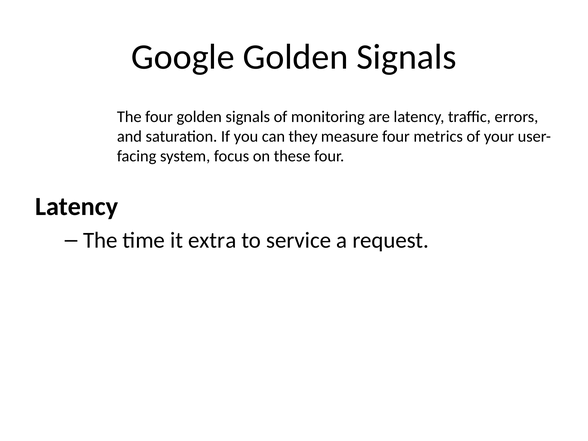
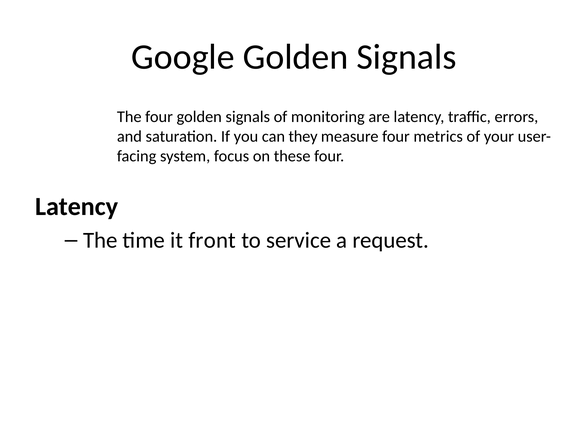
extra: extra -> front (212, 240)
